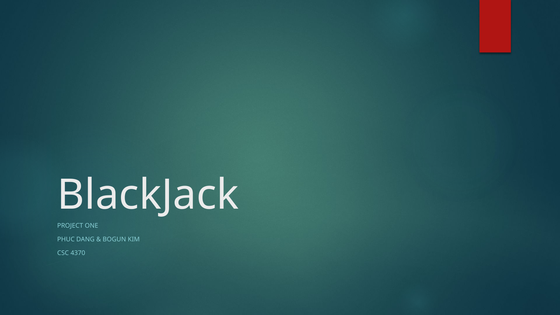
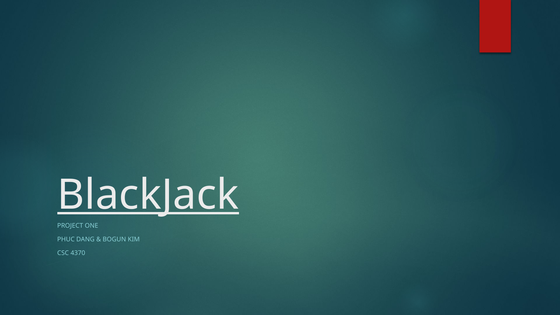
BlackJack underline: none -> present (148, 195)
